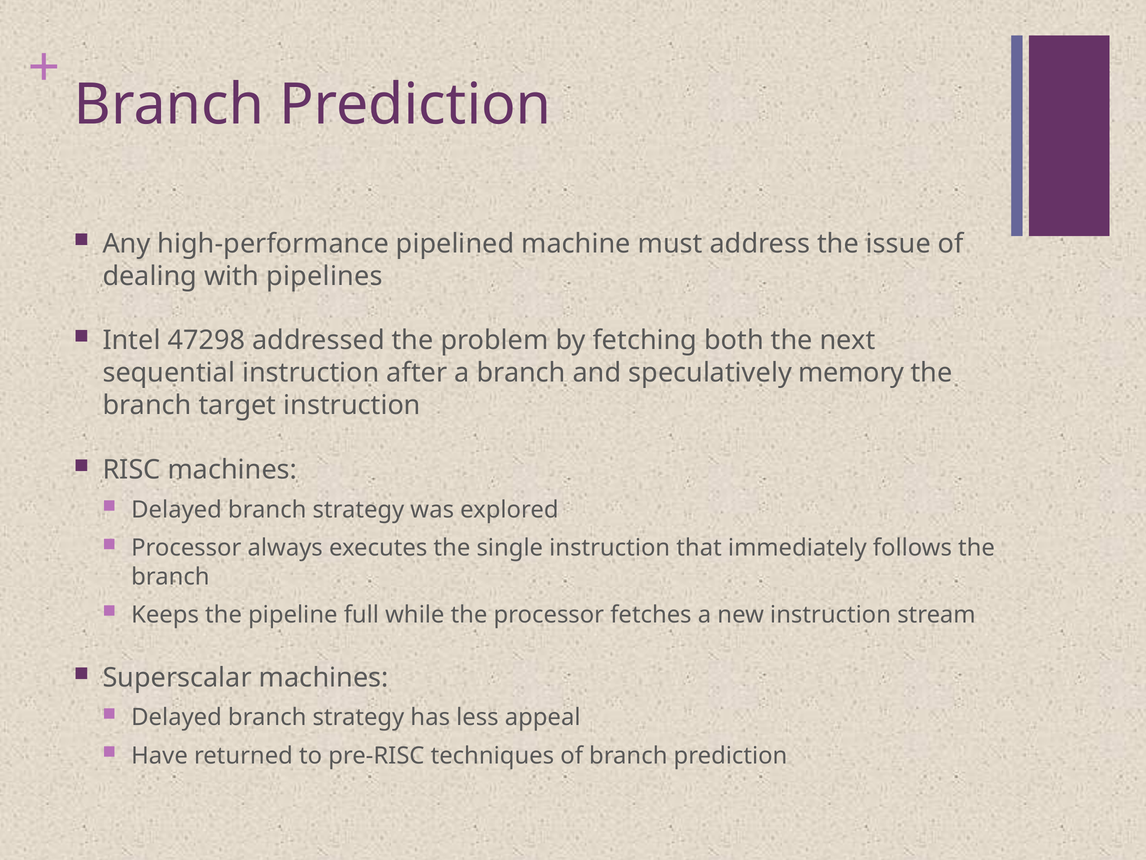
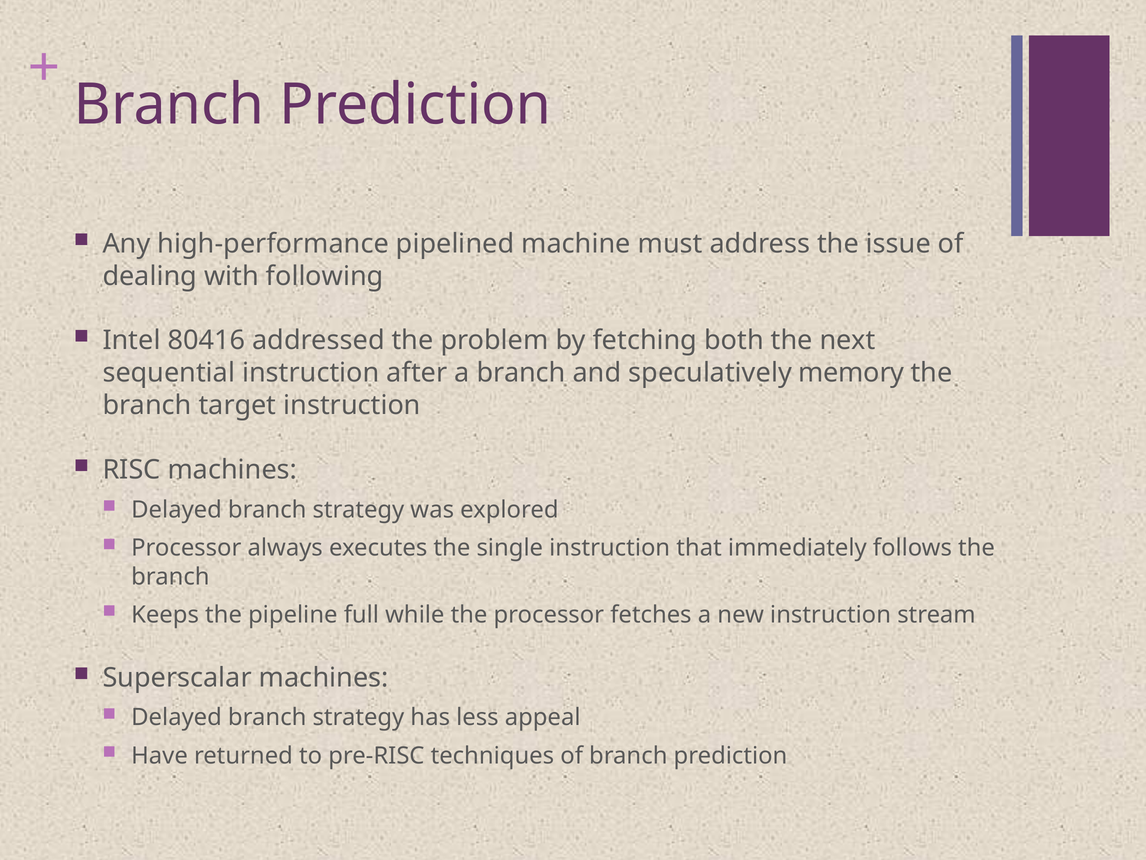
pipelines: pipelines -> following (325, 276)
47298: 47298 -> 80416 (206, 340)
